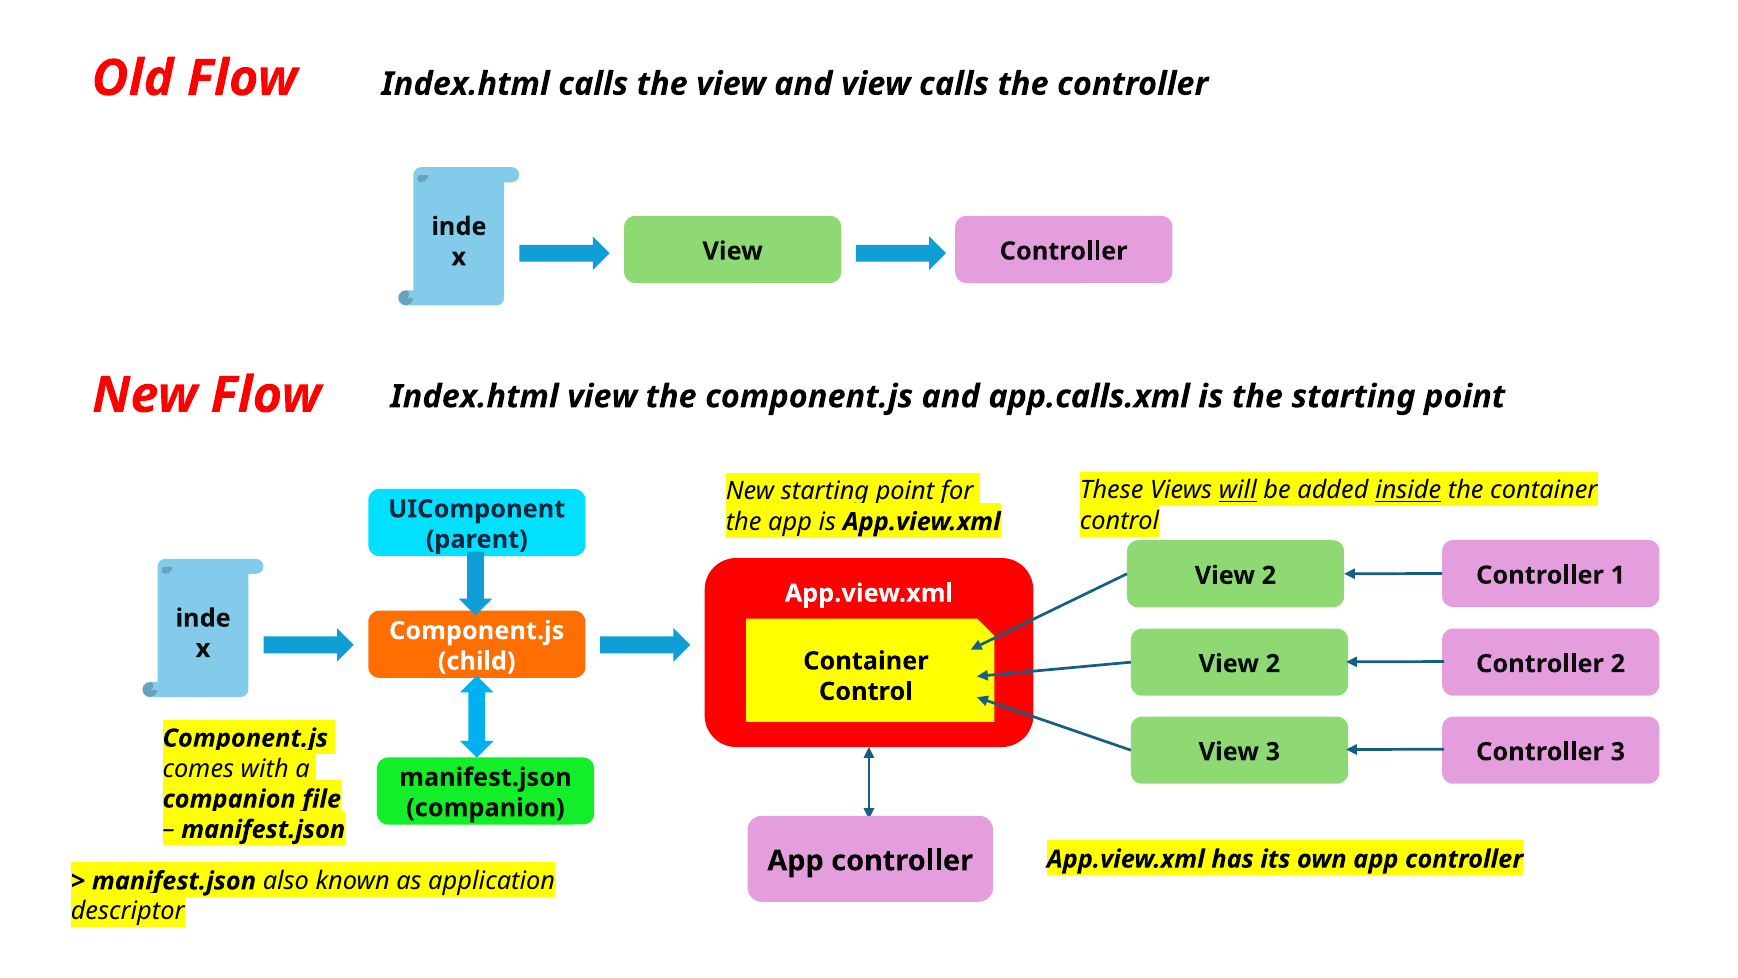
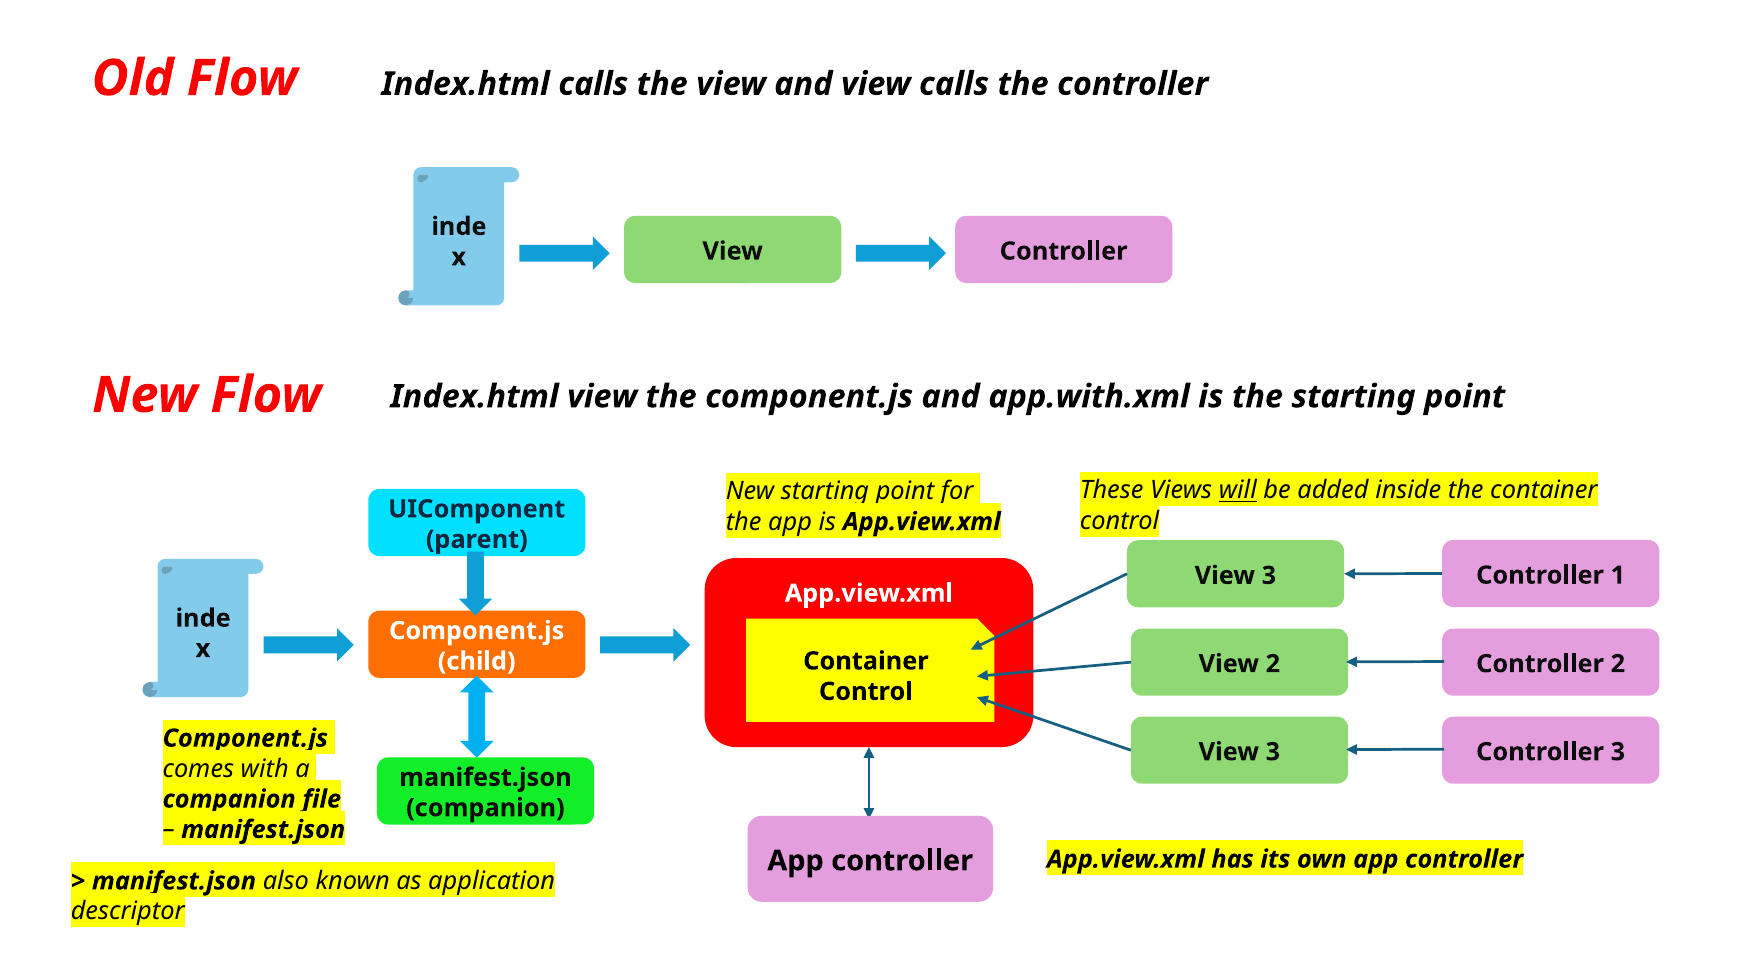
app.calls.xml: app.calls.xml -> app.with.xml (1089, 396)
inside underline: present -> none (1408, 490)
2: 2 -> 3 (1269, 575)
